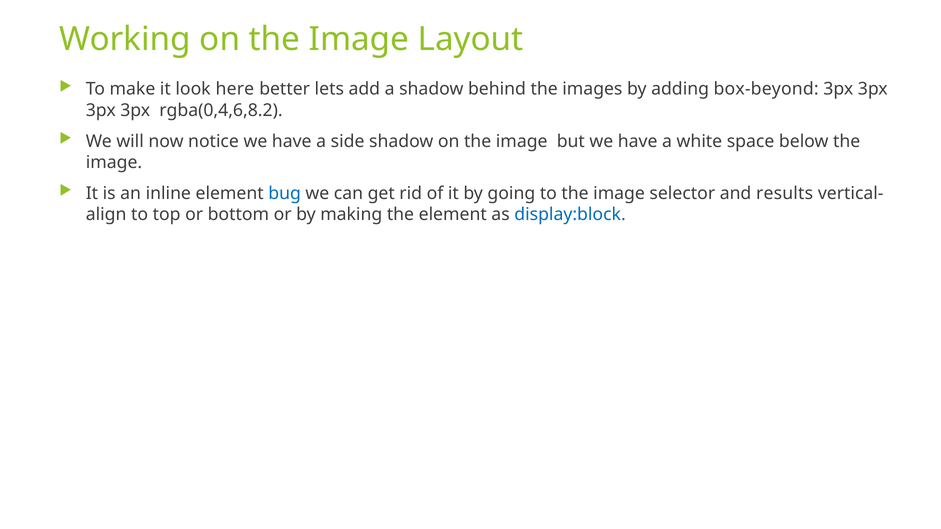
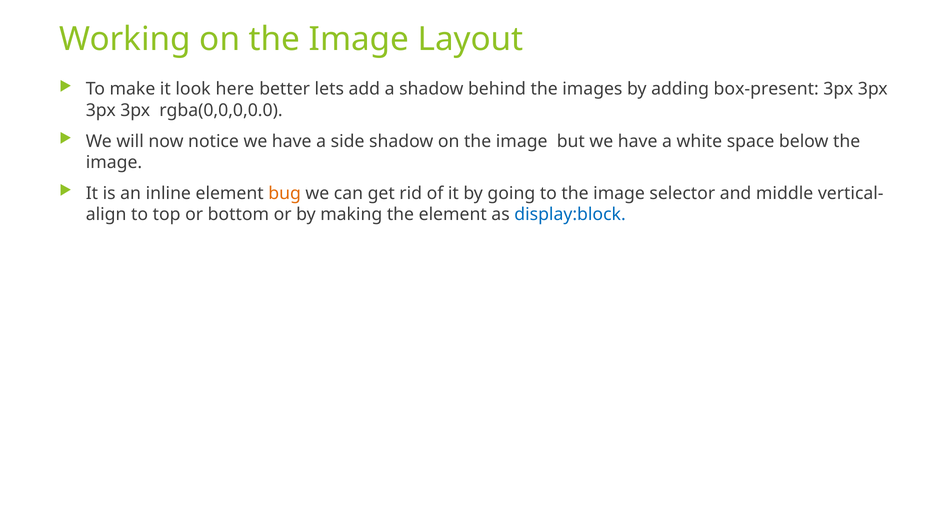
box-beyond: box-beyond -> box-present (766, 89)
rgba(0,4,6,8.2: rgba(0,4,6,8.2 -> rgba(0,0,0,0.0 (221, 110)
bug colour: blue -> orange (285, 193)
results: results -> middle (785, 193)
